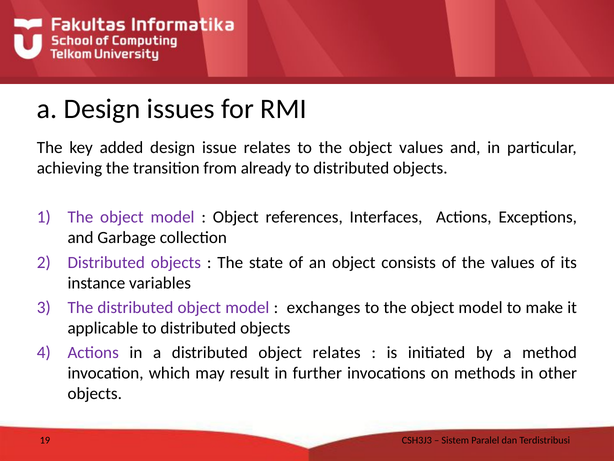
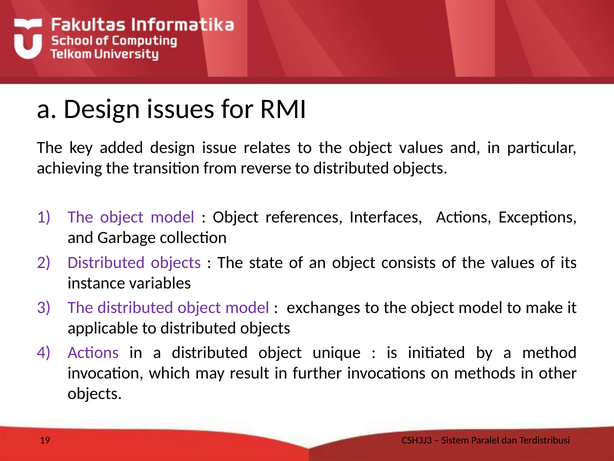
already: already -> reverse (266, 168)
object relates: relates -> unique (337, 352)
